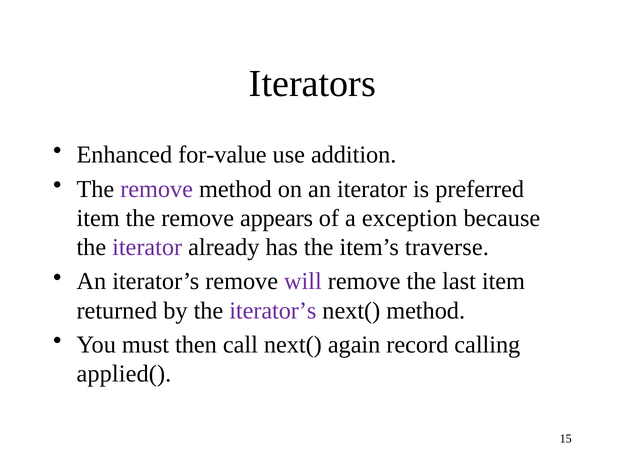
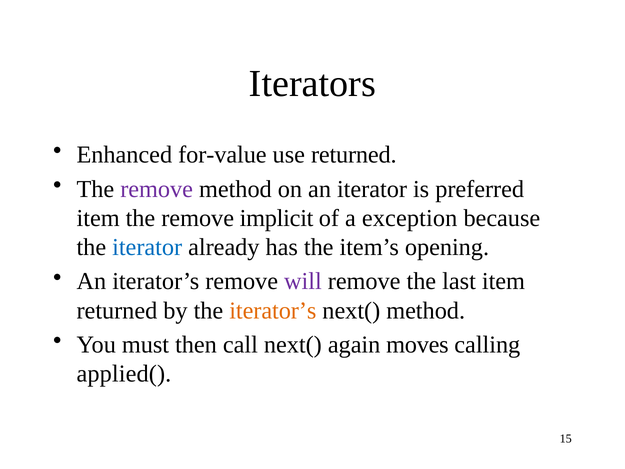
use addition: addition -> returned (354, 155)
appears: appears -> implicit (277, 218)
iterator colour: purple -> blue (147, 247)
traverse: traverse -> opening (447, 247)
iterator’s colour: purple -> orange (273, 310)
record: record -> moves (417, 345)
